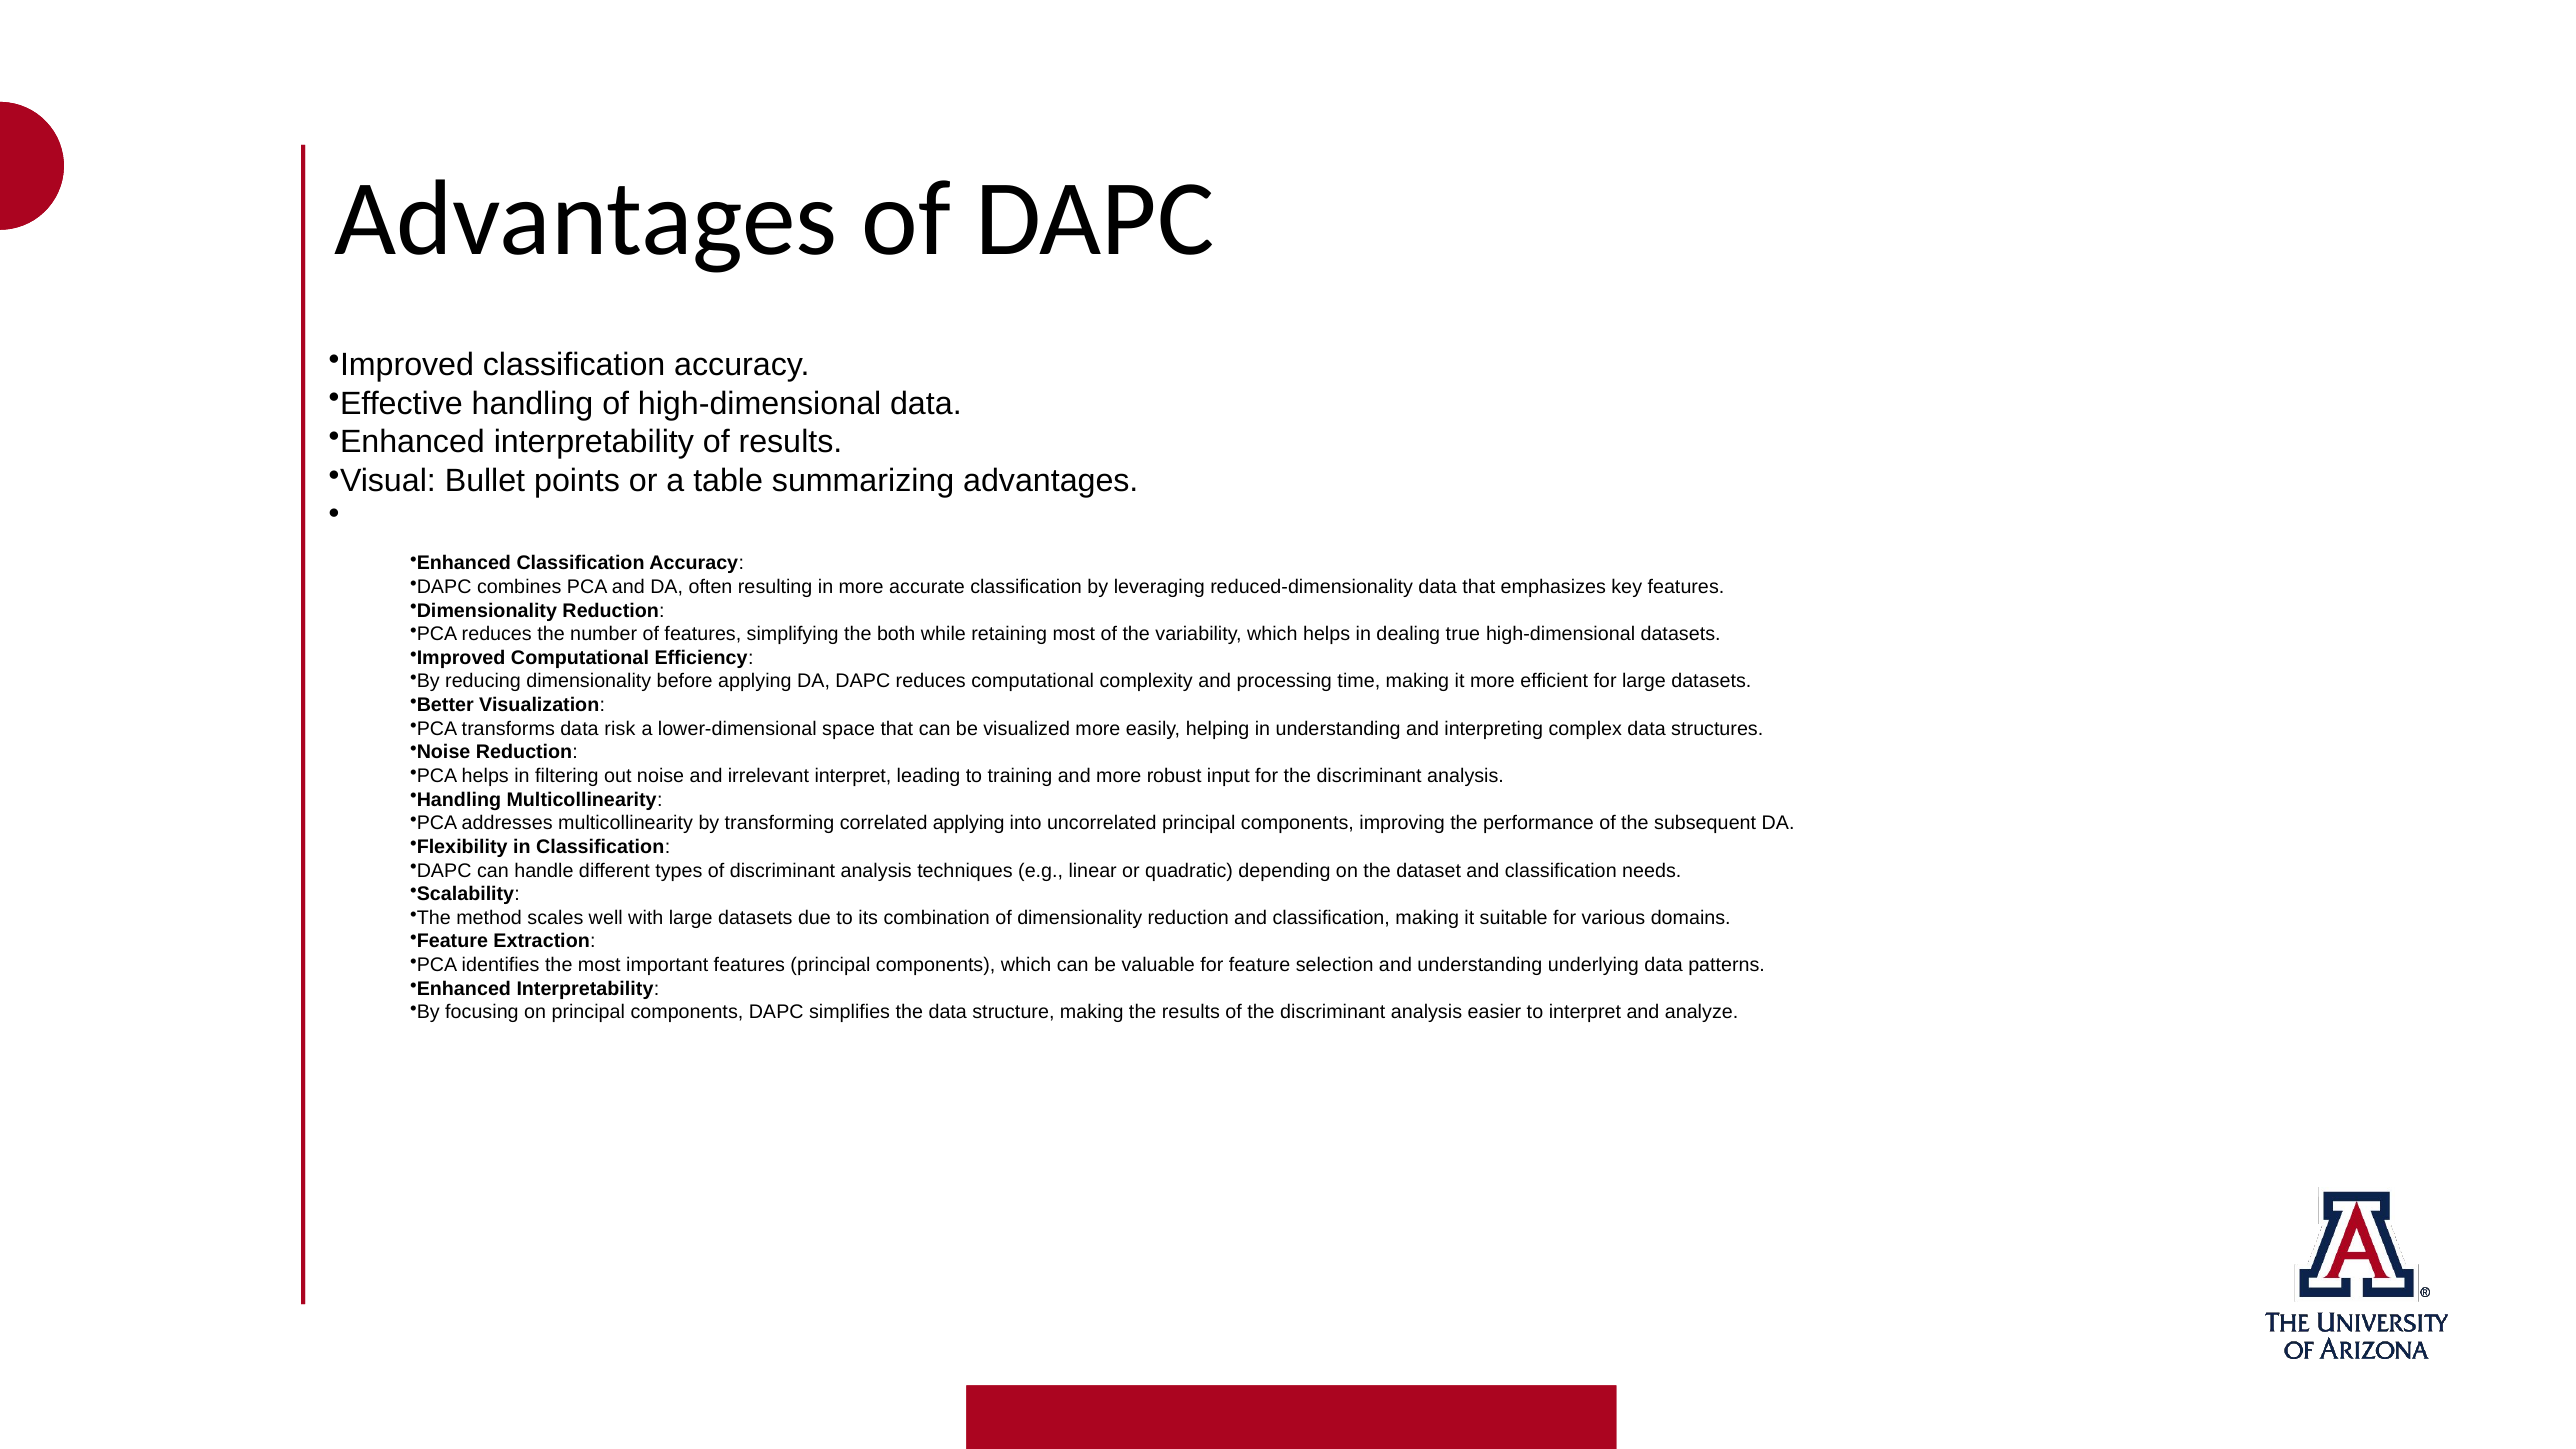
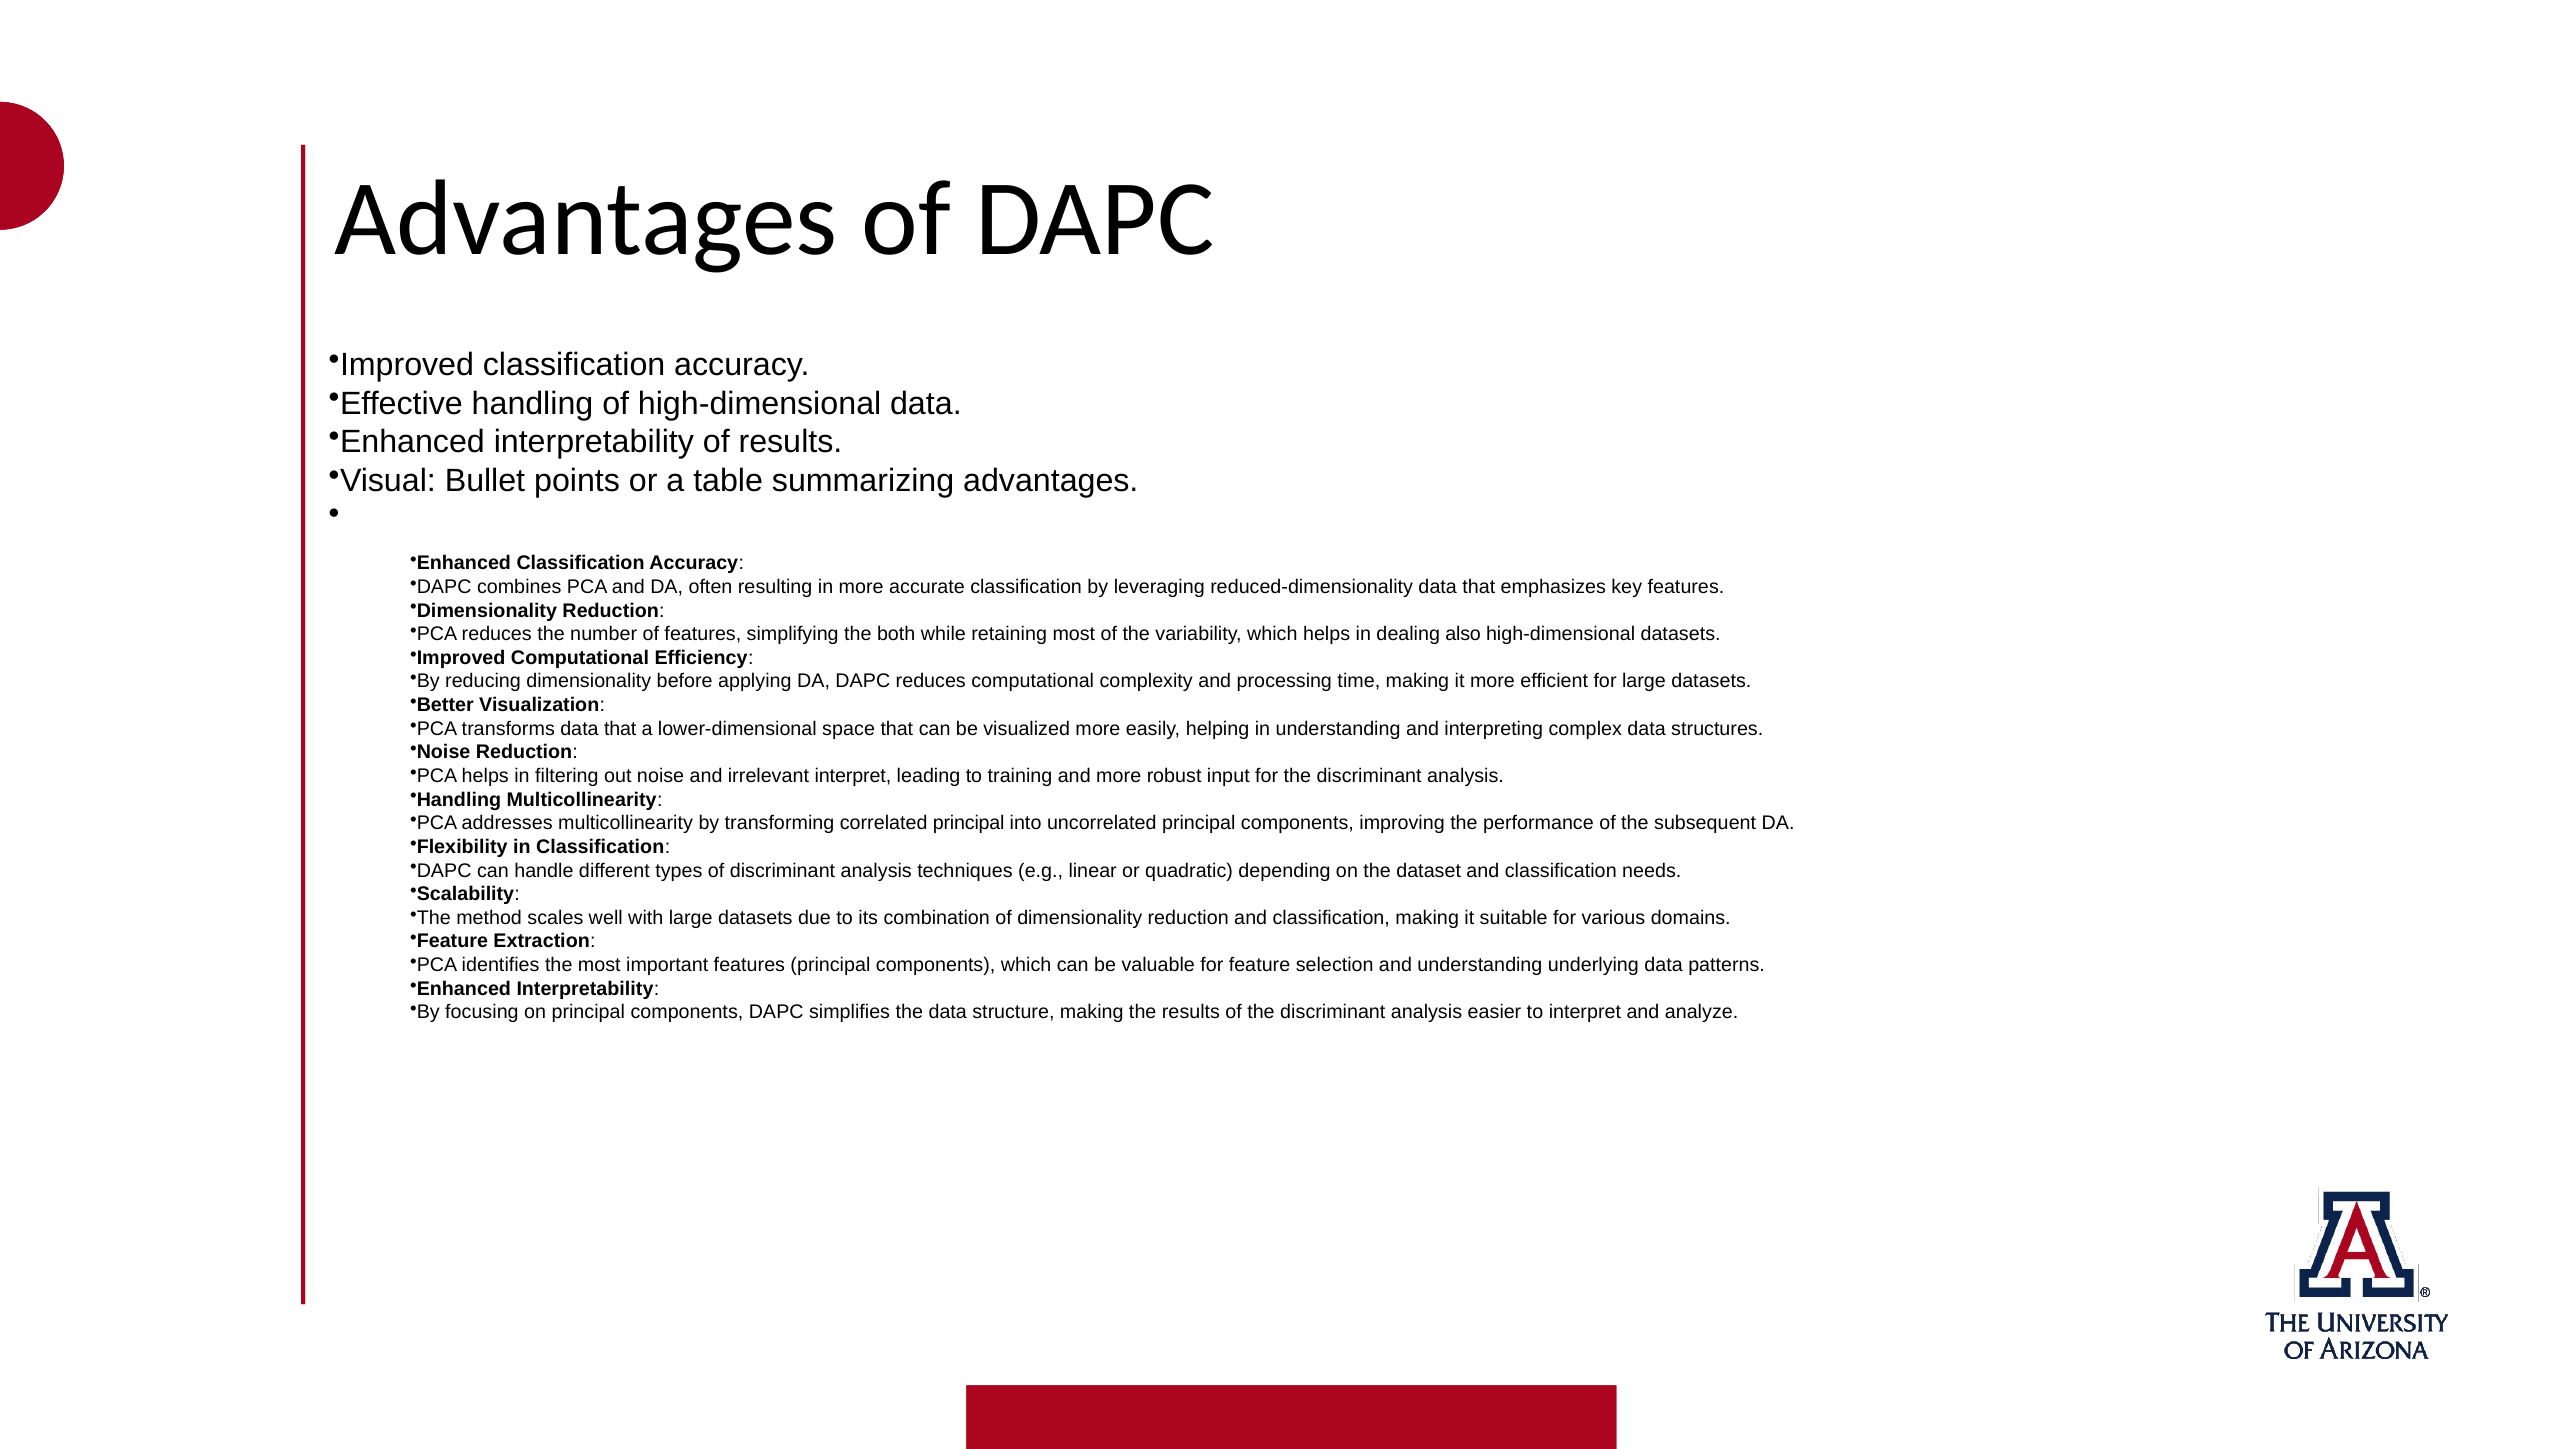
true: true -> also (1463, 634)
transforms data risk: risk -> that (620, 729)
correlated applying: applying -> principal (969, 823)
